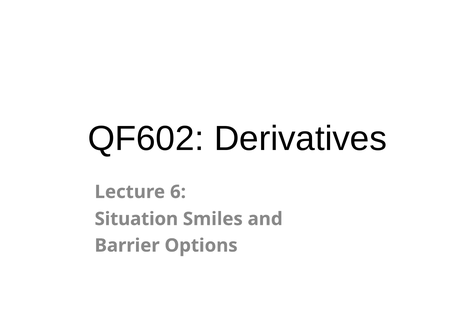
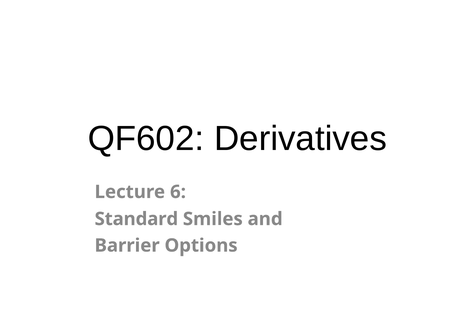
Situation: Situation -> Standard (136, 219)
